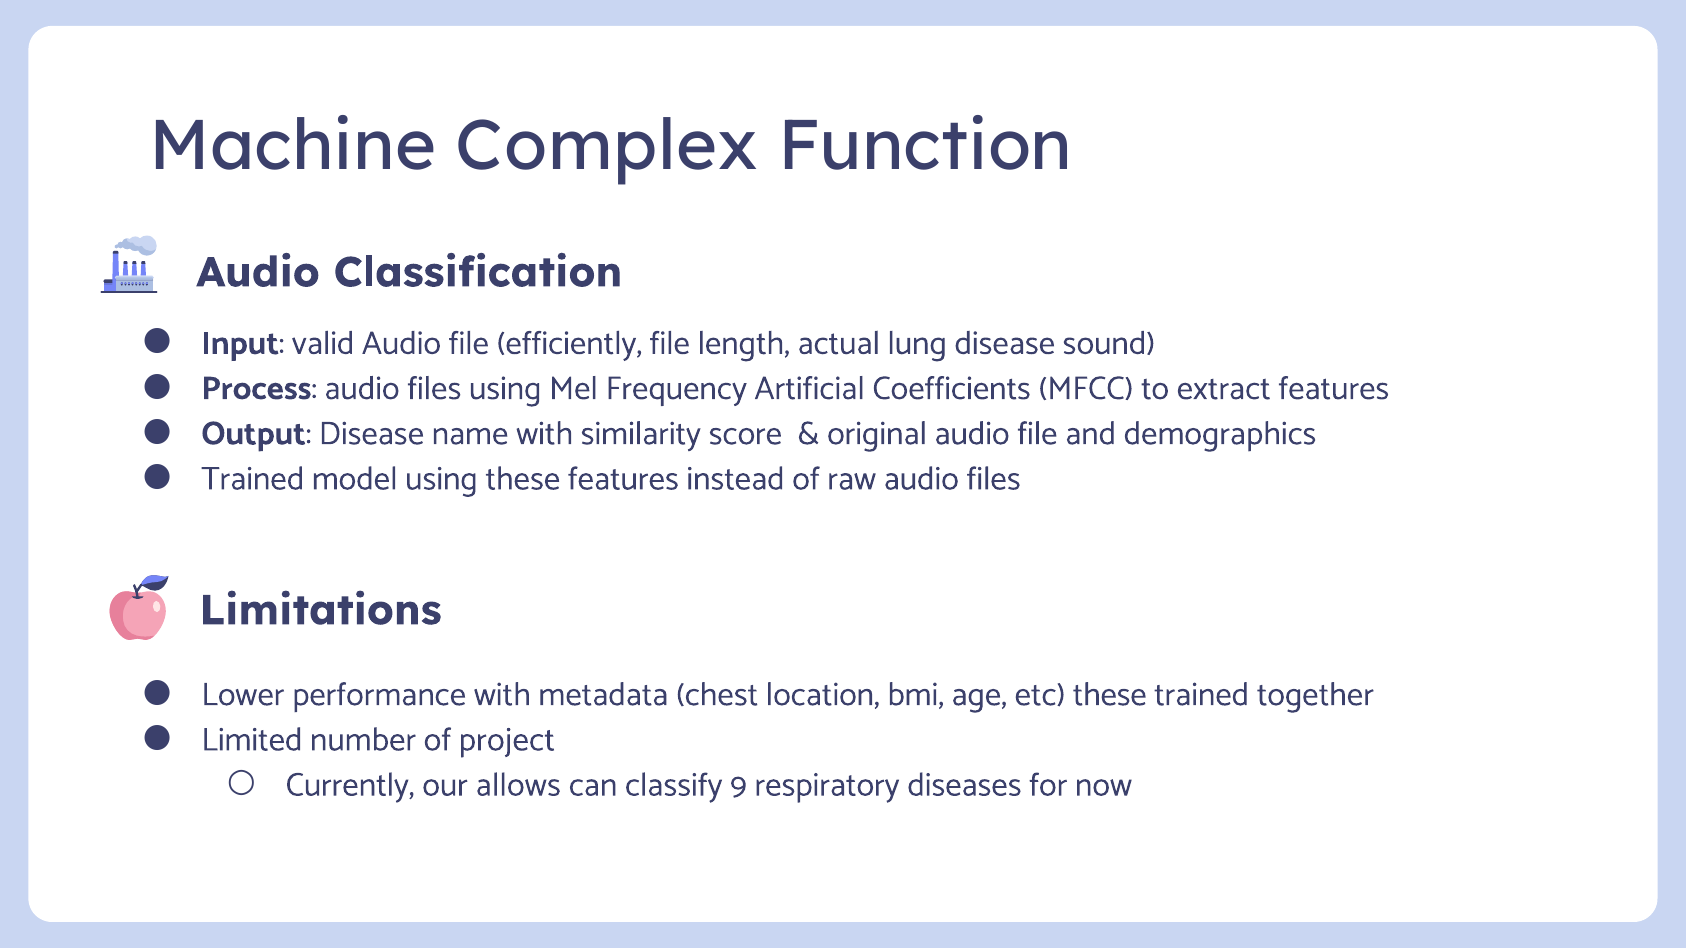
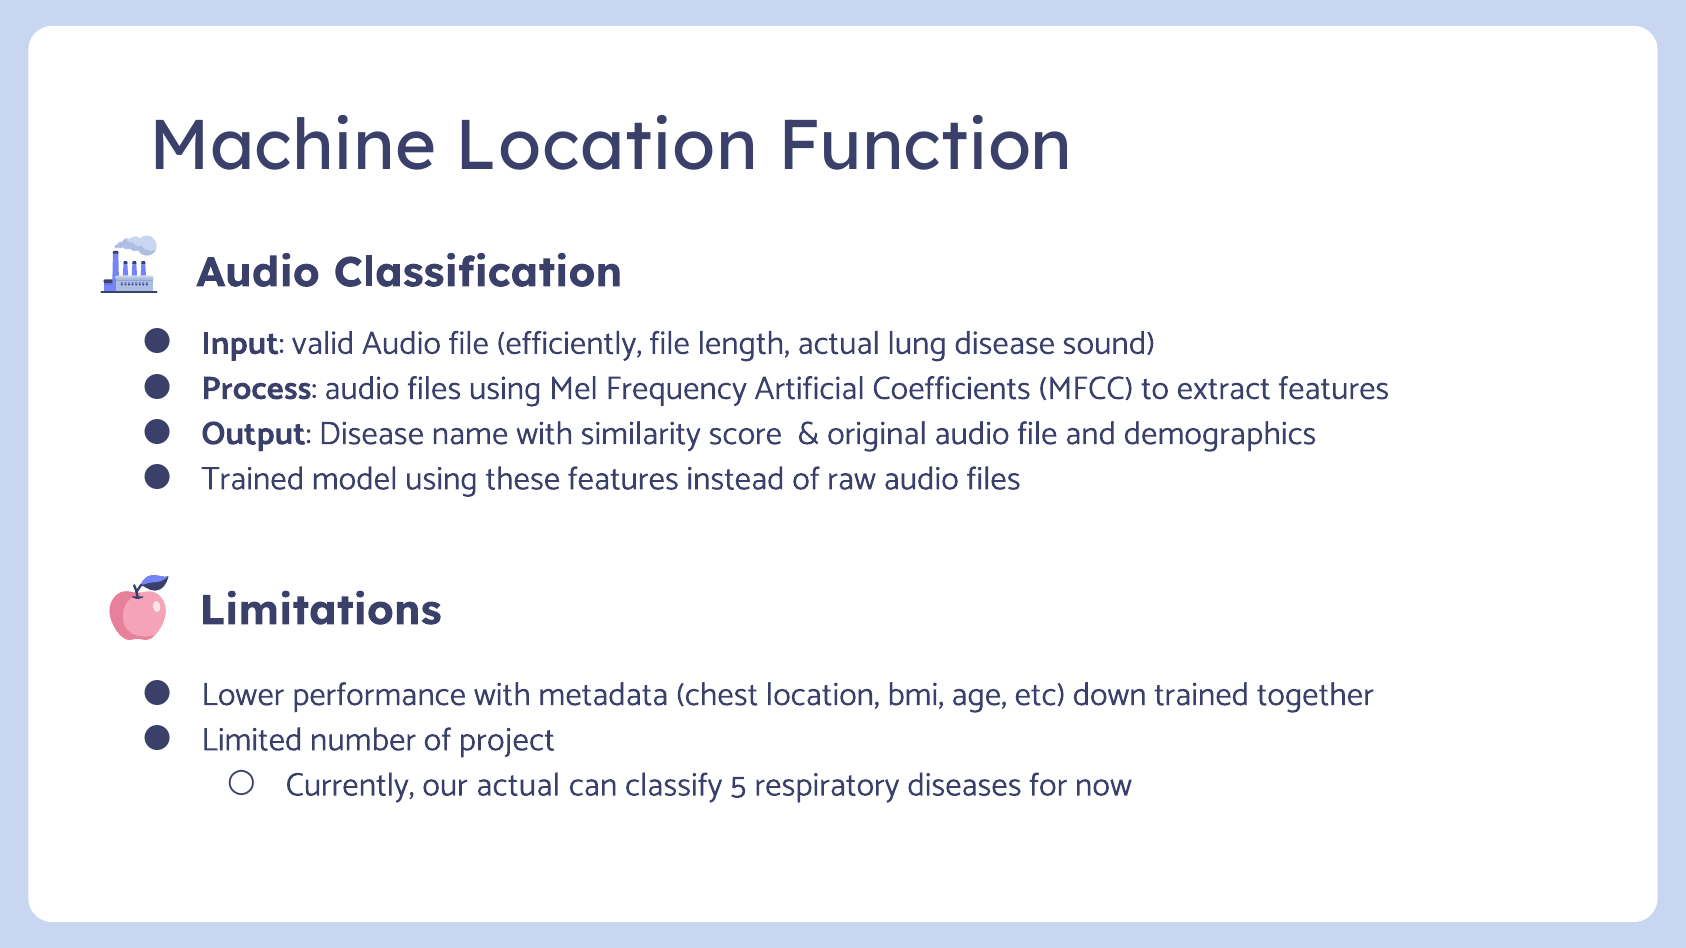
Machine Complex: Complex -> Location (607, 146)
etc these: these -> down (1110, 695)
our allows: allows -> actual (518, 785)
9: 9 -> 5 (738, 785)
